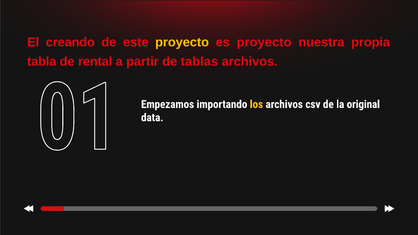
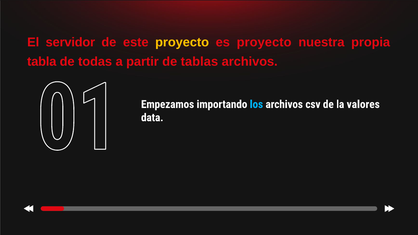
creando: creando -> servidor (70, 42)
rental: rental -> todas (95, 62)
los colour: yellow -> light blue (256, 104)
original: original -> valores (363, 104)
